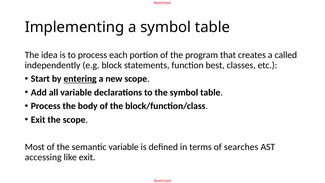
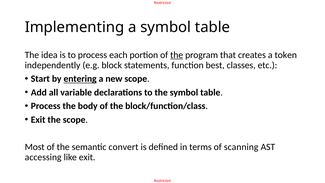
the underline: none -> present (177, 55)
called: called -> token (286, 55)
semantic variable: variable -> convert (123, 147)
searches: searches -> scanning (241, 147)
